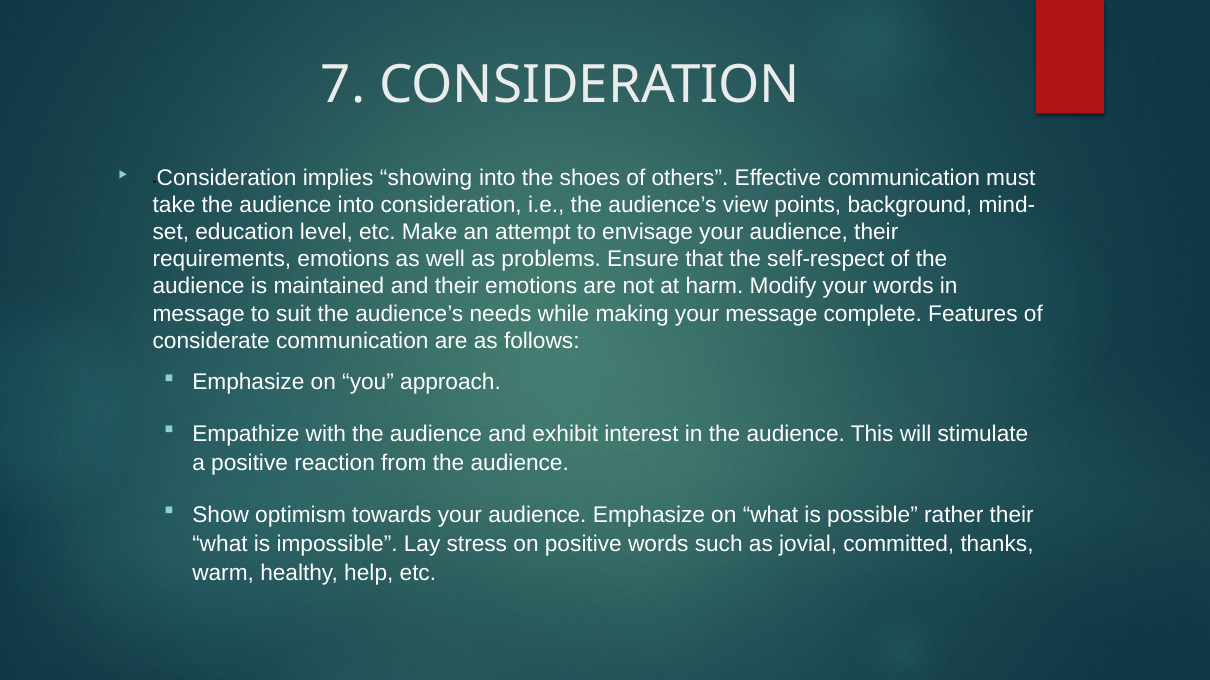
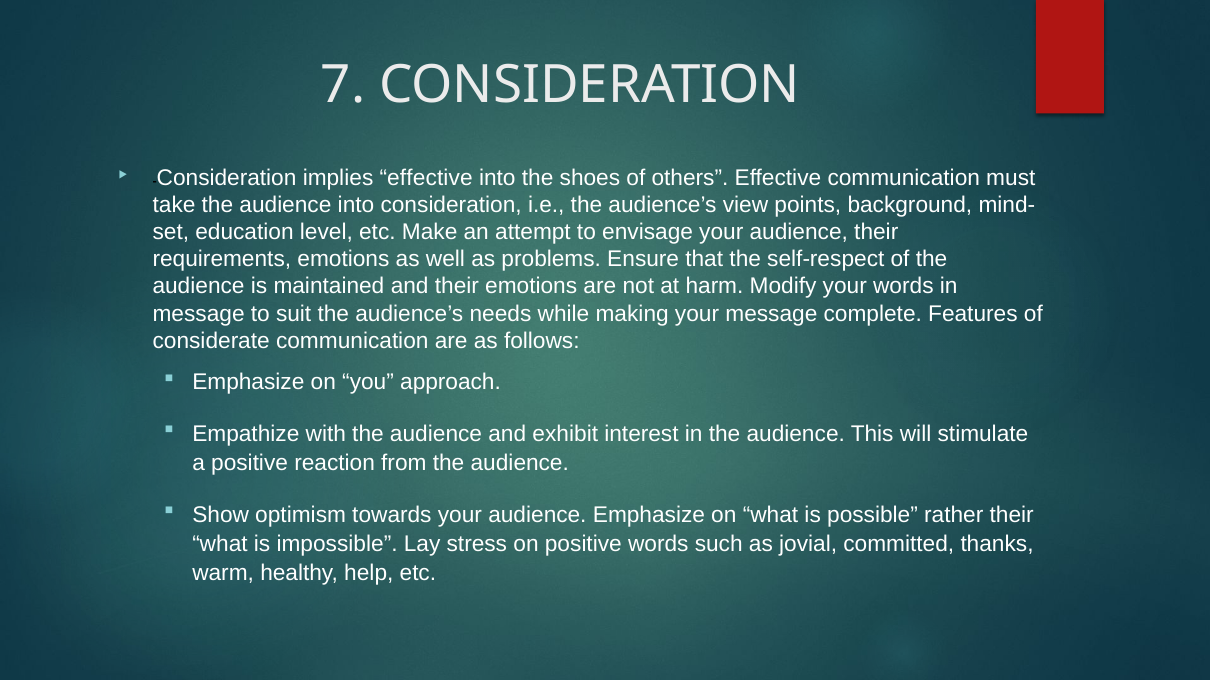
implies showing: showing -> effective (426, 178)
